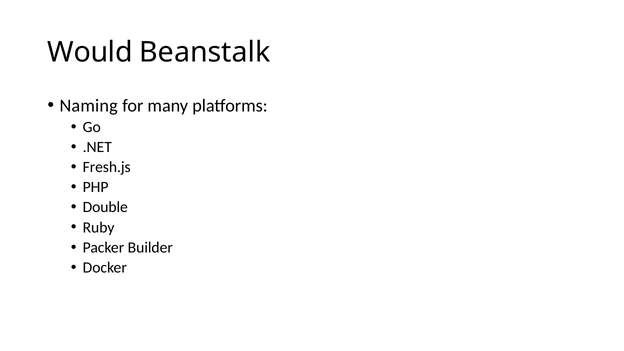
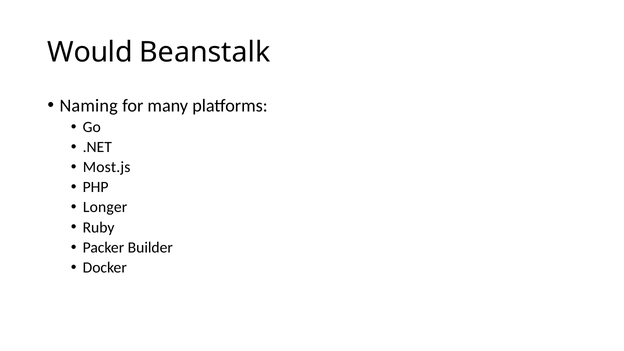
Fresh.js: Fresh.js -> Most.js (107, 167)
Double: Double -> Longer (105, 207)
